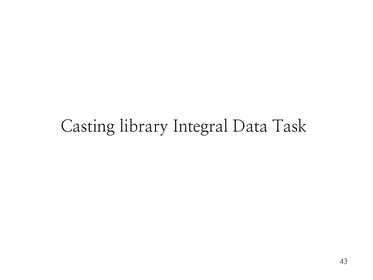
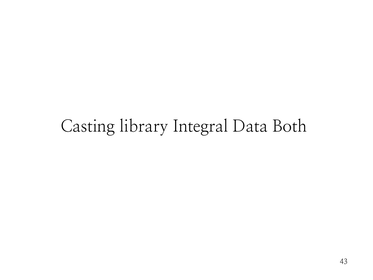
Task: Task -> Both (290, 126)
